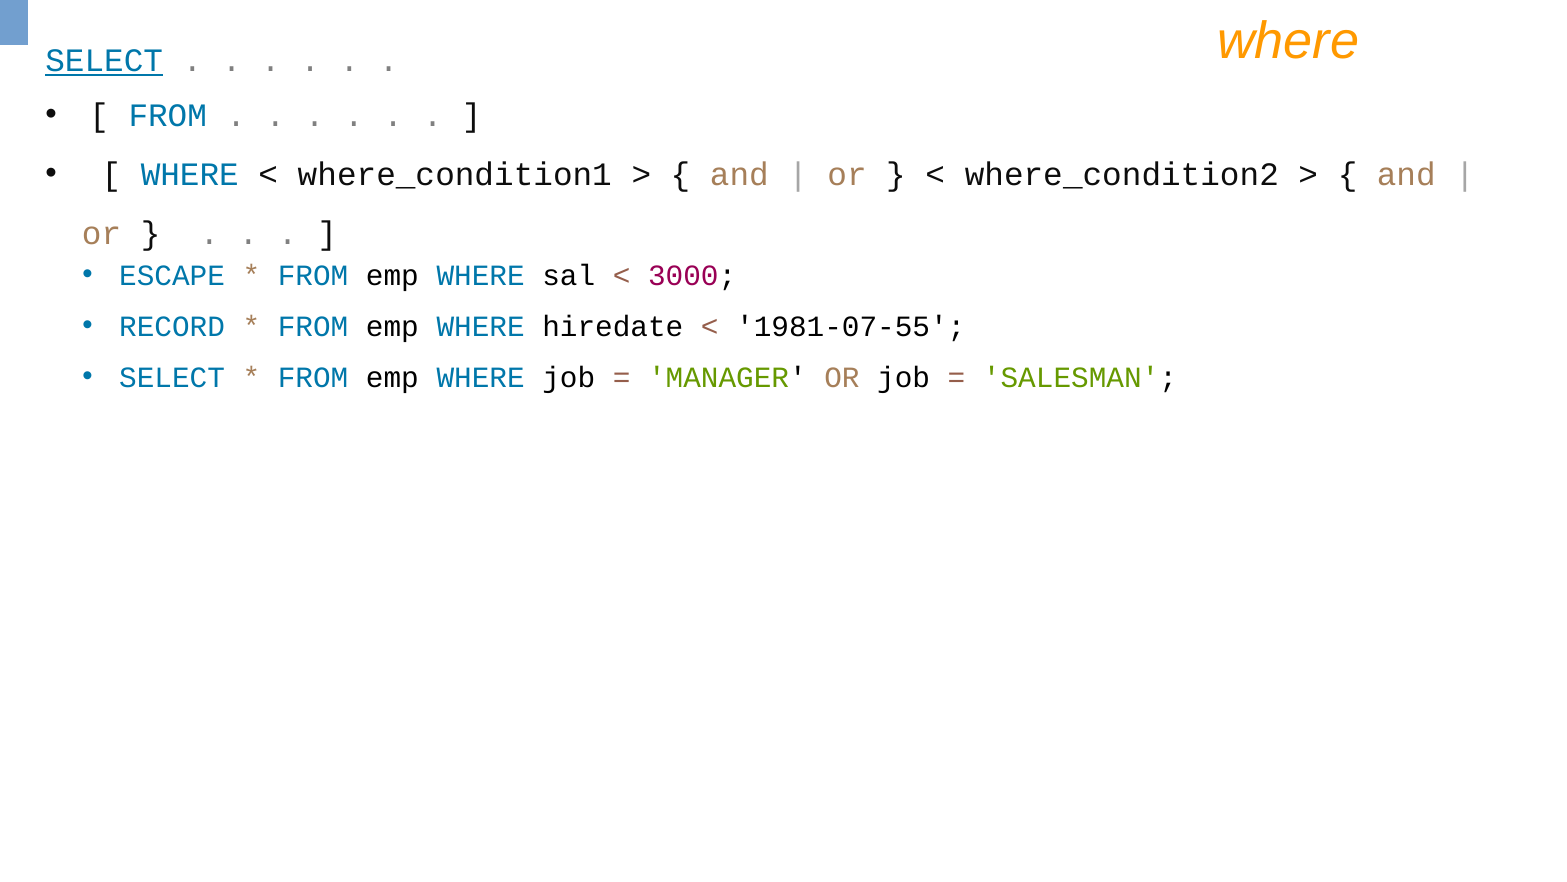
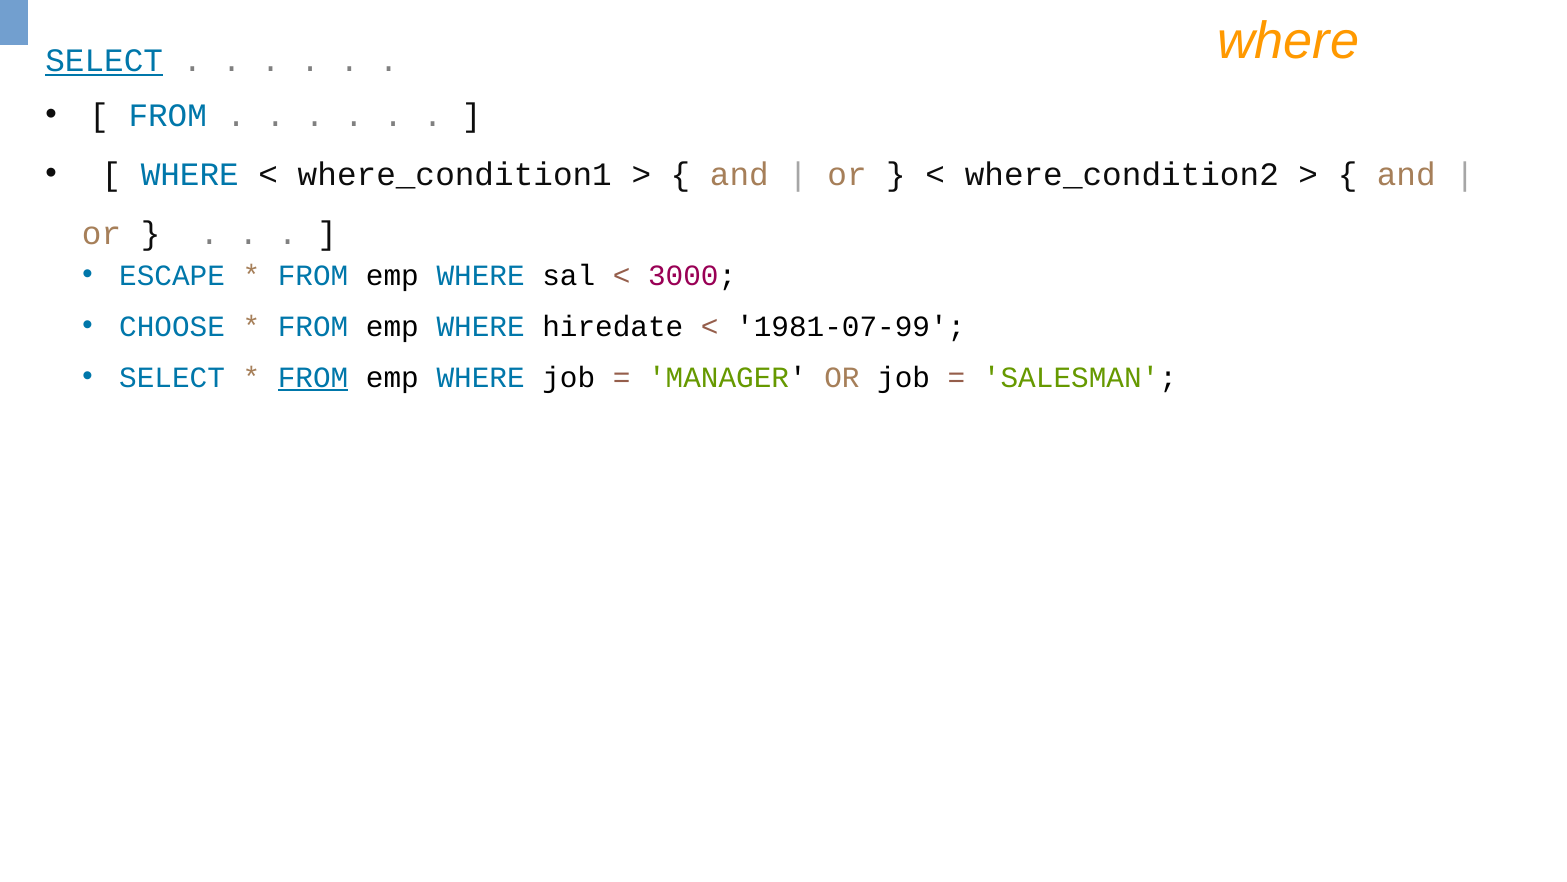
RECORD: RECORD -> CHOOSE (172, 326)
1981-07-55: 1981-07-55 -> 1981-07-99 (851, 326)
FROM underline: none -> present (313, 377)
